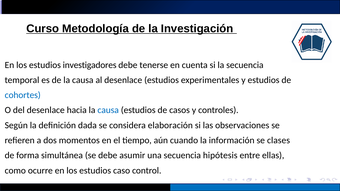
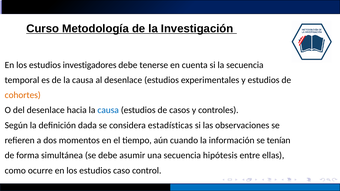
cohortes colour: blue -> orange (23, 95)
elaboración: elaboración -> estadísticas (170, 125)
clases: clases -> tenían (279, 140)
